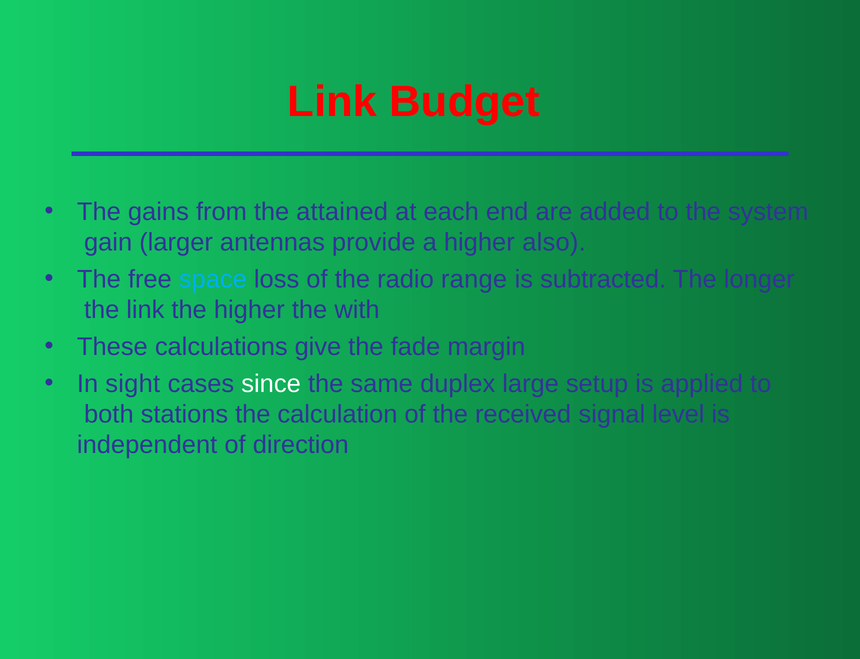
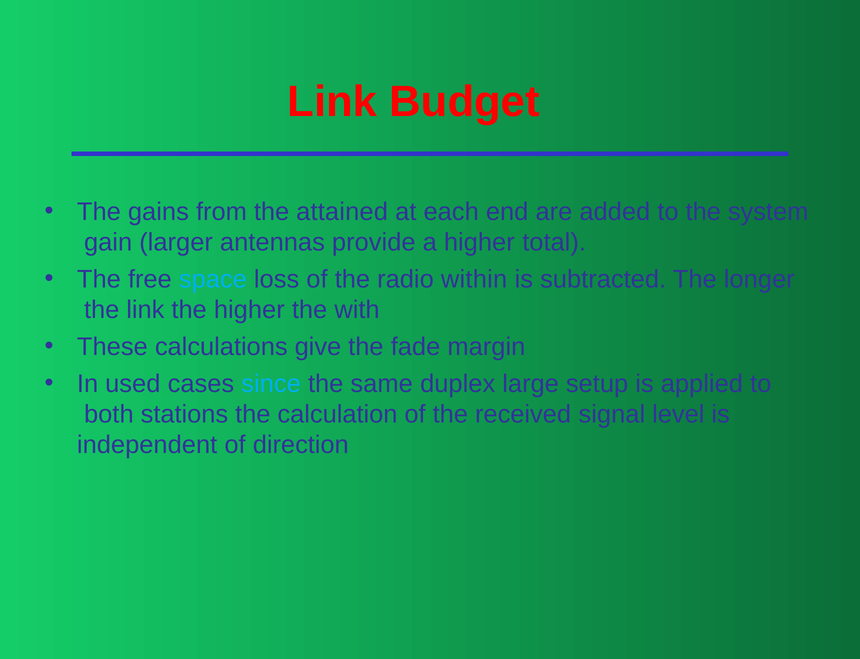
also: also -> total (554, 242)
range: range -> within (474, 279)
sight: sight -> used (133, 384)
since colour: white -> light blue (271, 384)
